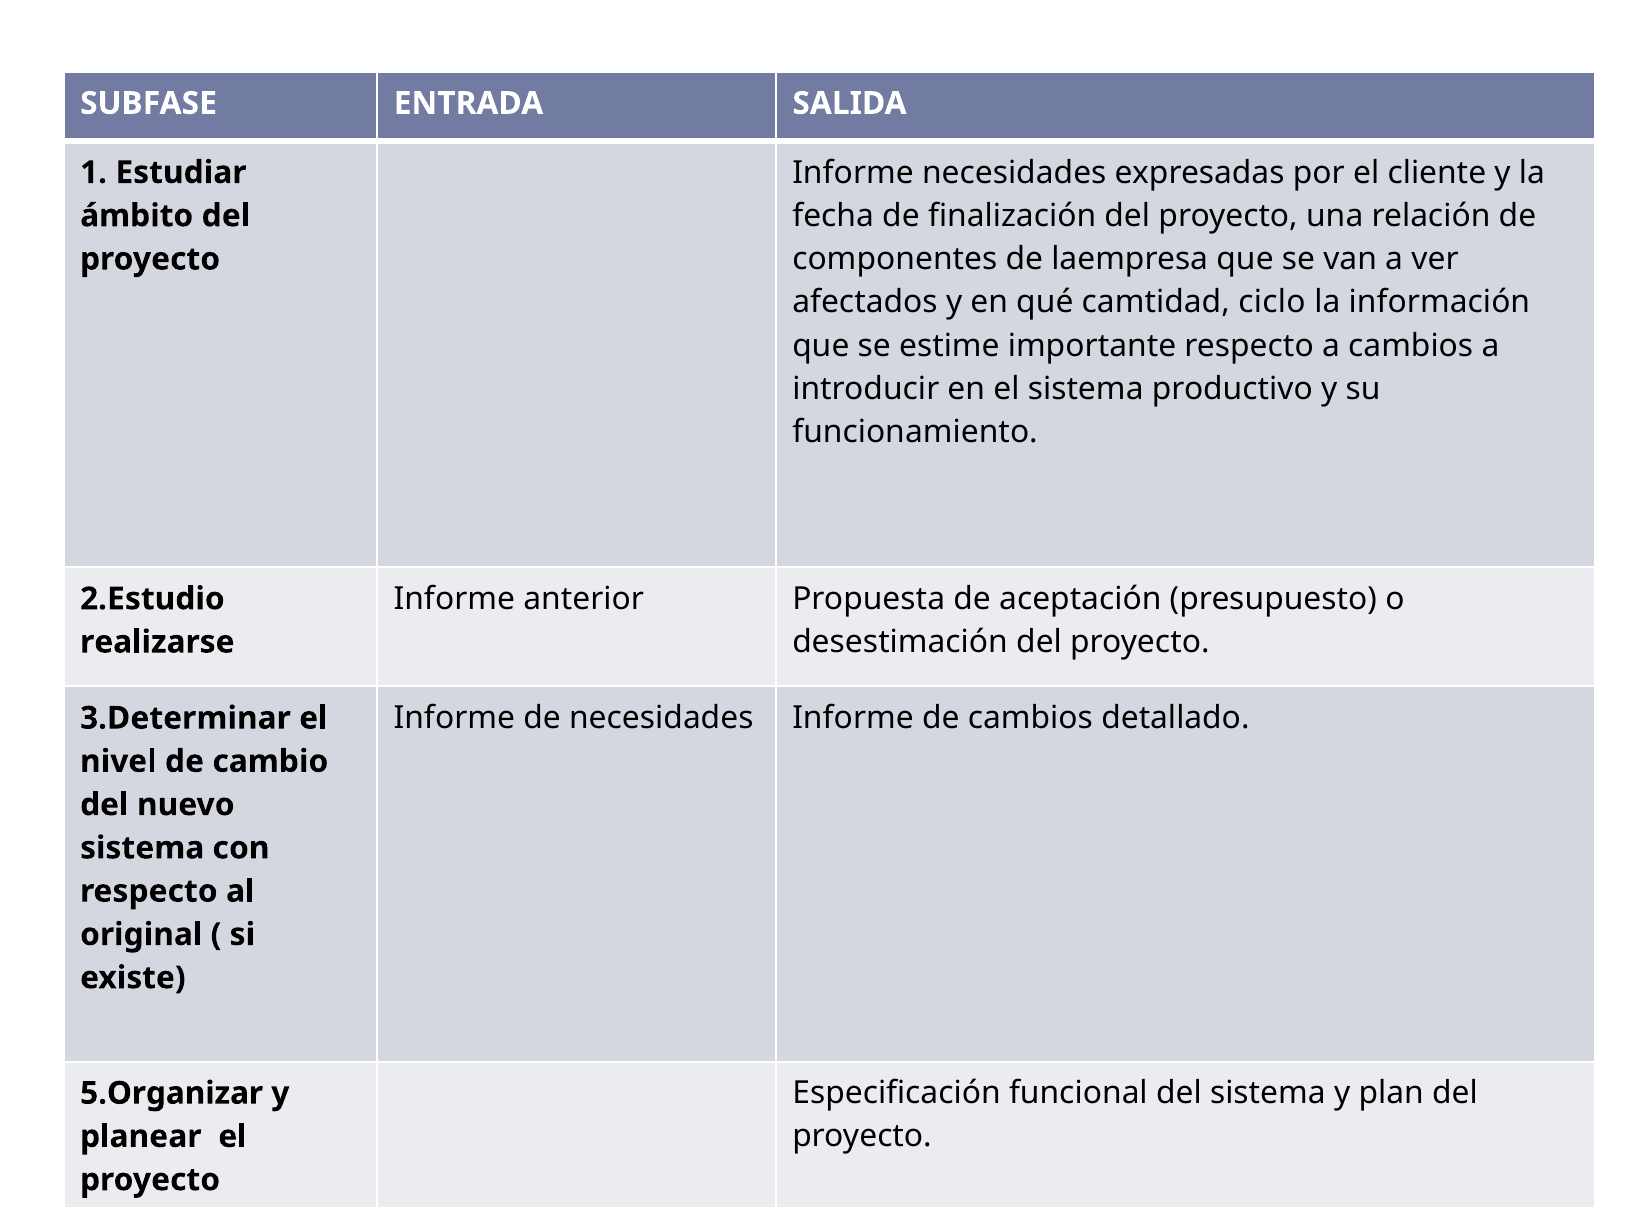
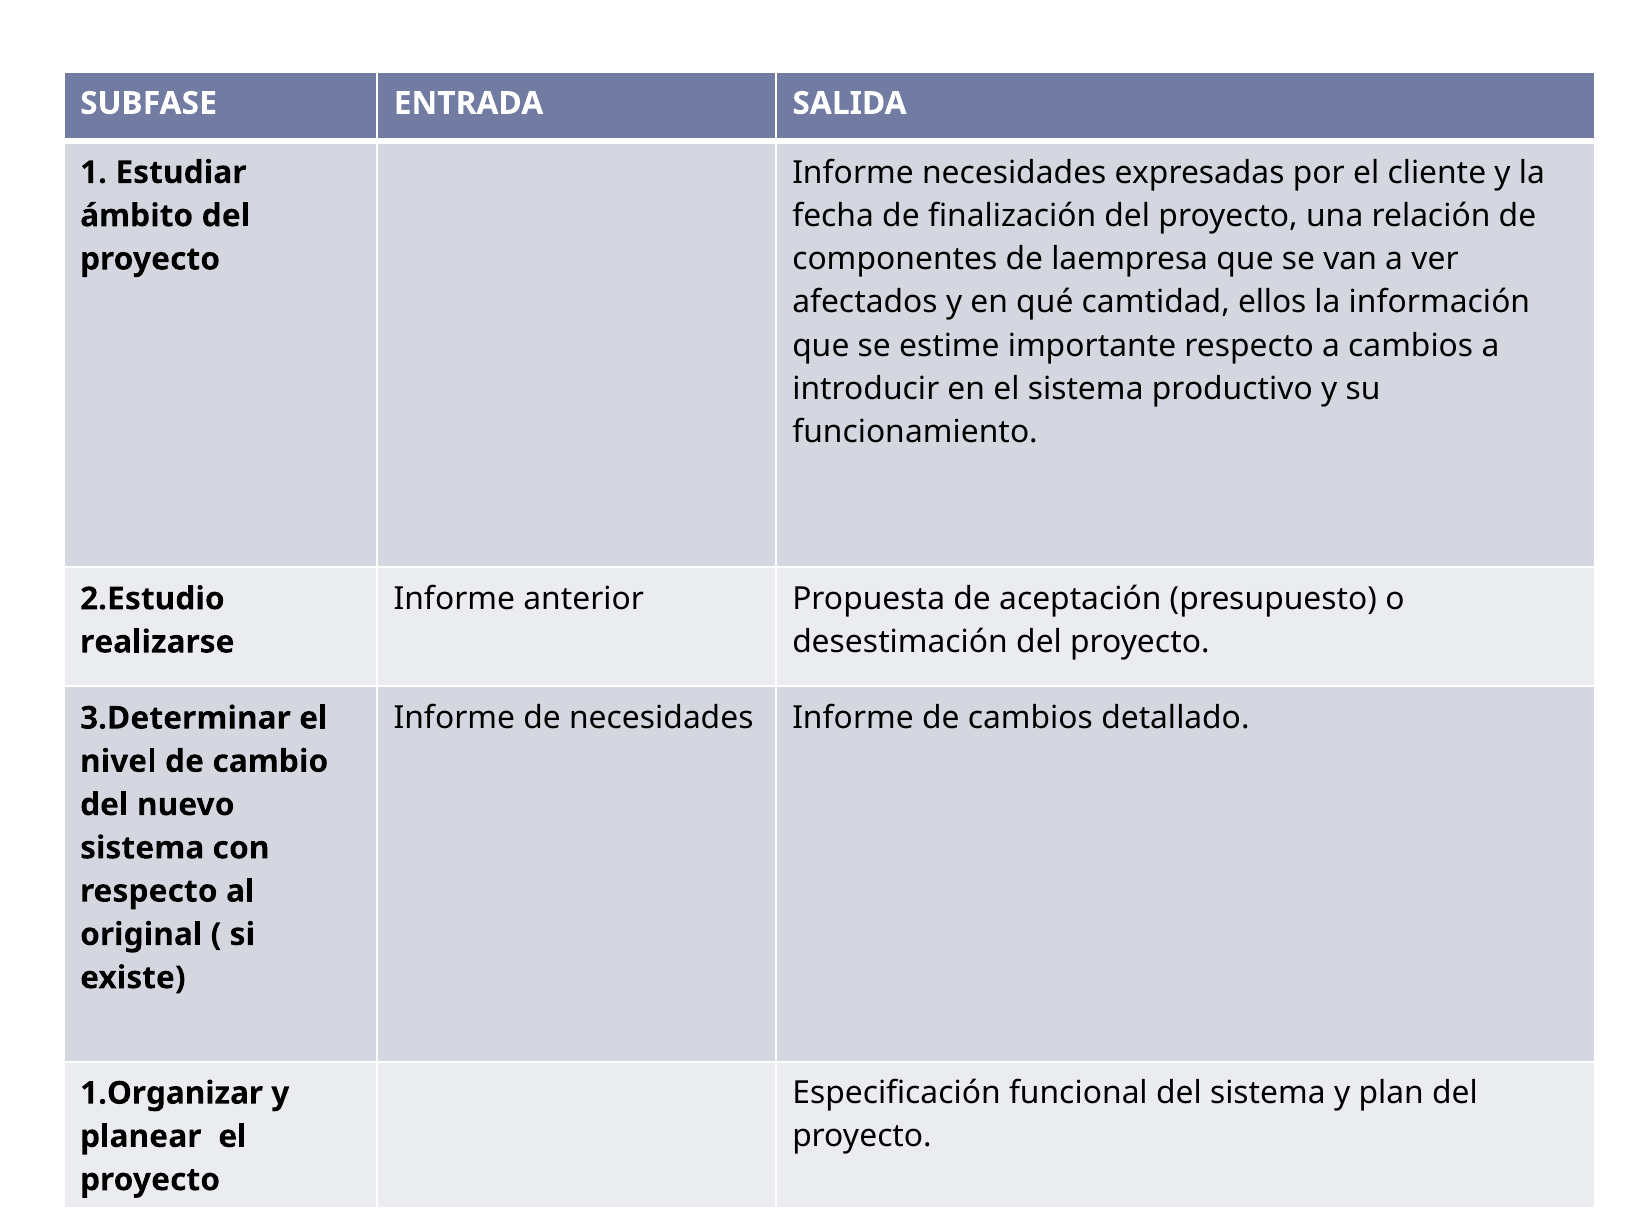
ciclo: ciclo -> ellos (1272, 302)
5.Organizar: 5.Organizar -> 1.Organizar (172, 1093)
